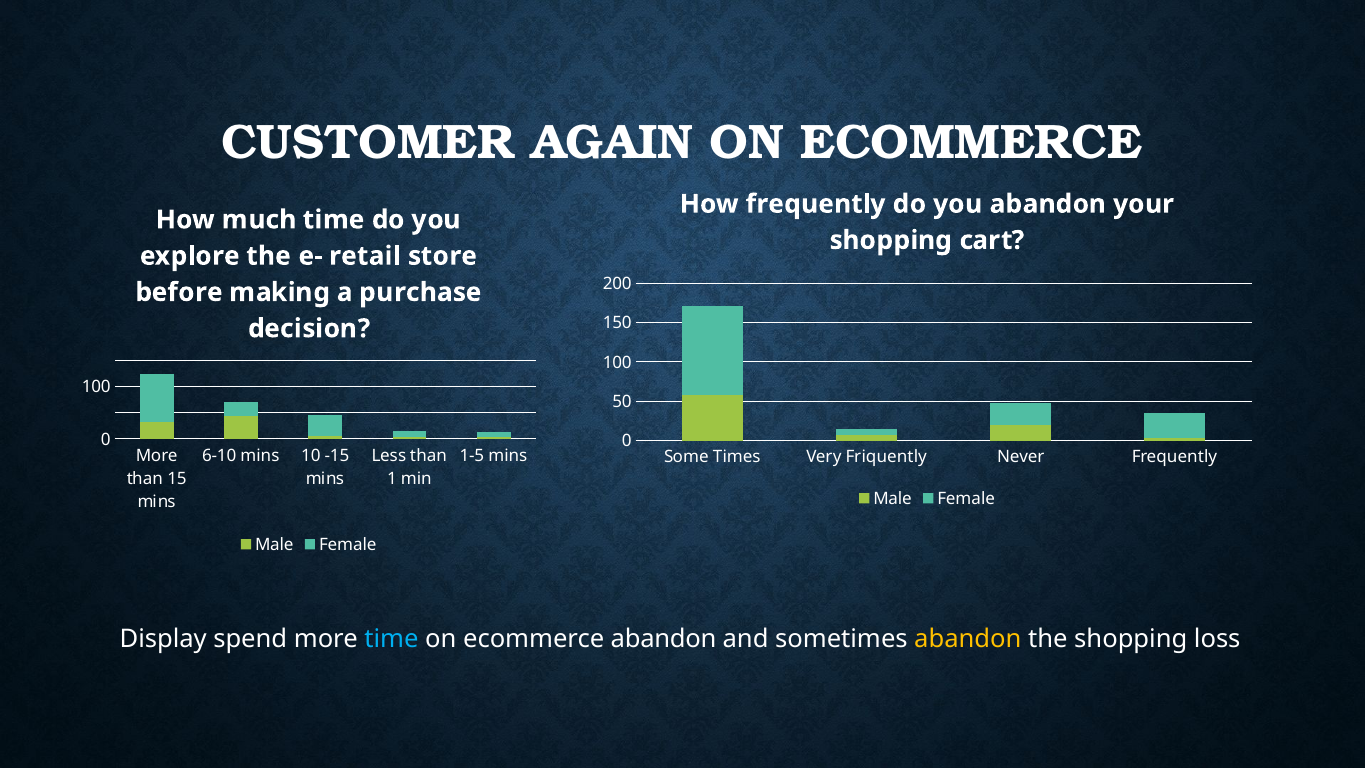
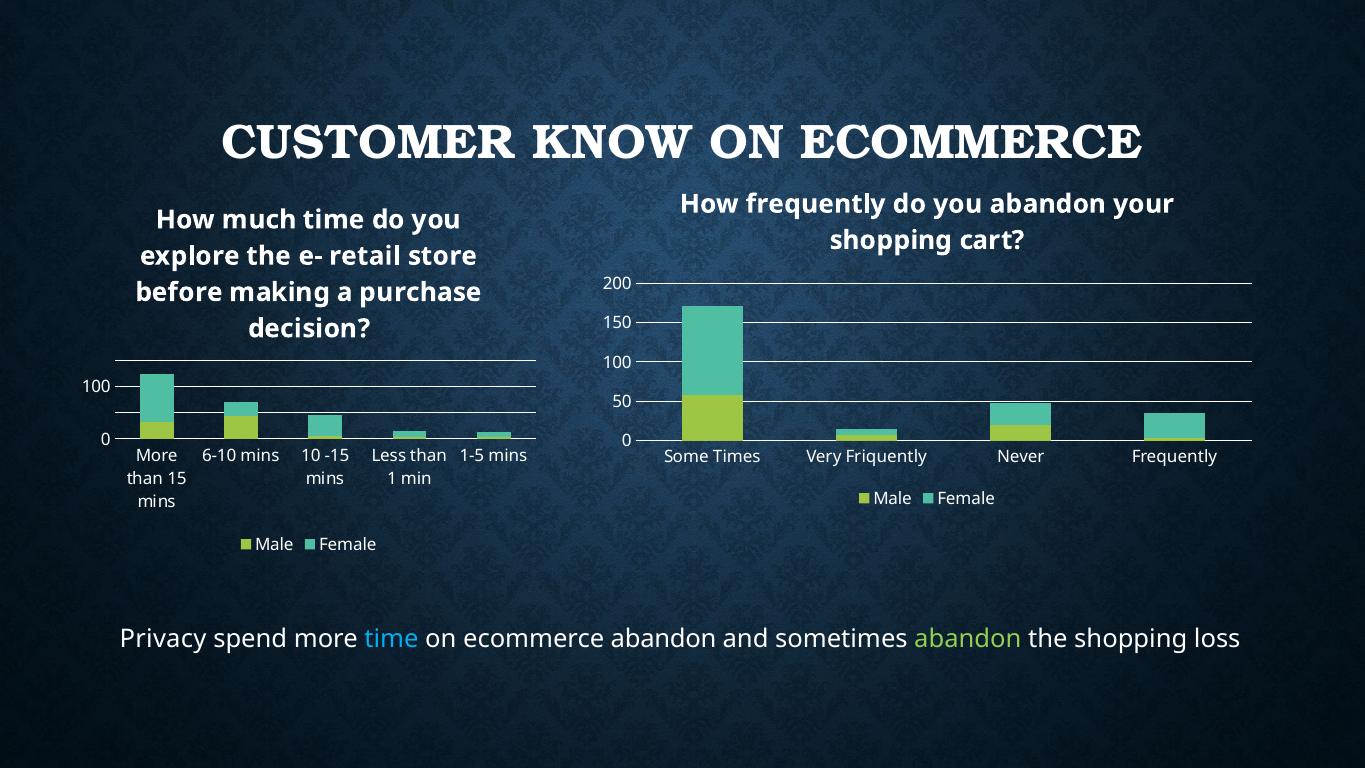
AGAIN: AGAIN -> KNOW (612, 142)
Display: Display -> Privacy (163, 638)
abandon colour: yellow -> light green (968, 638)
